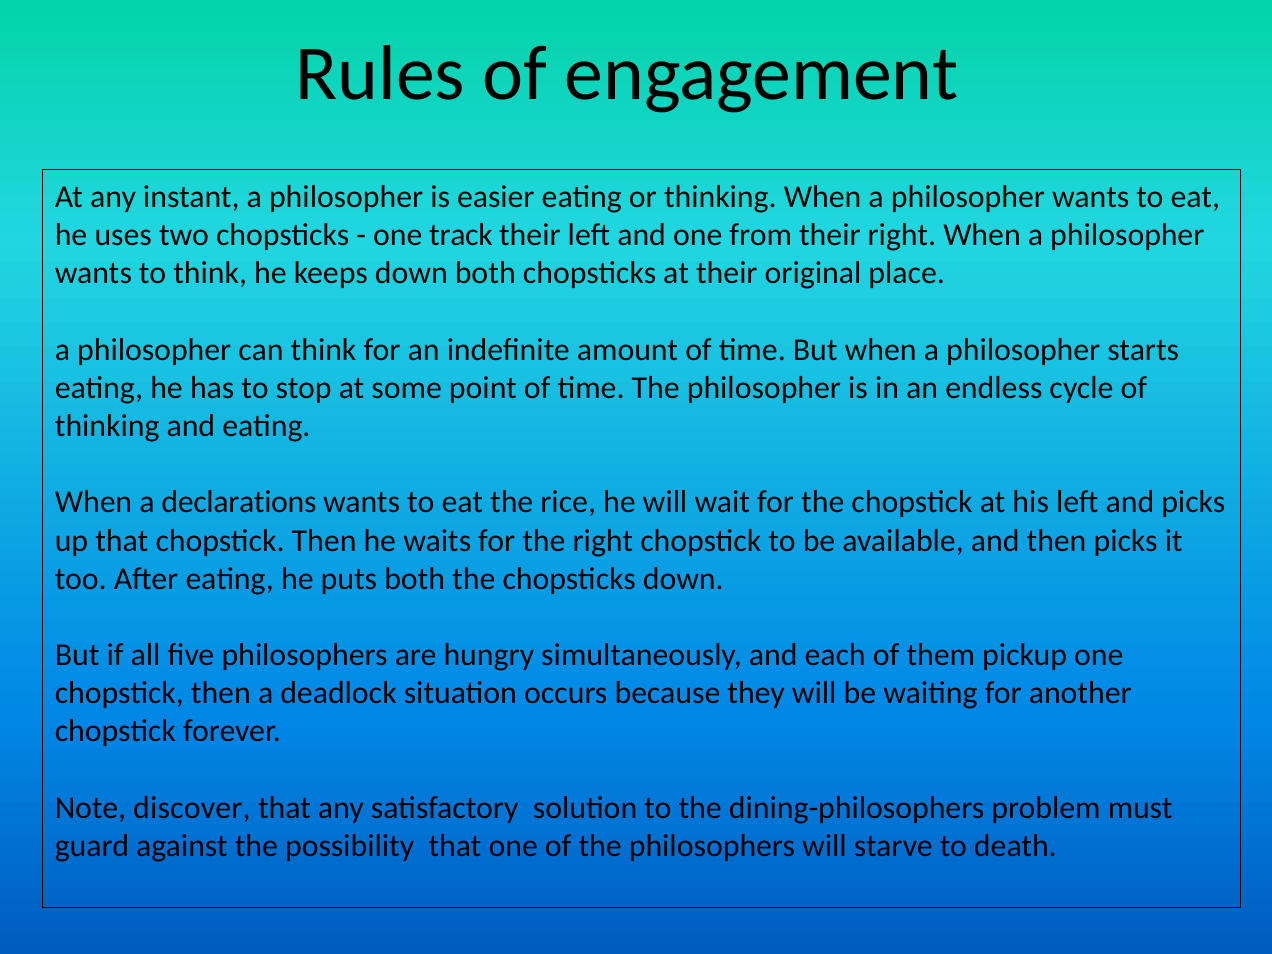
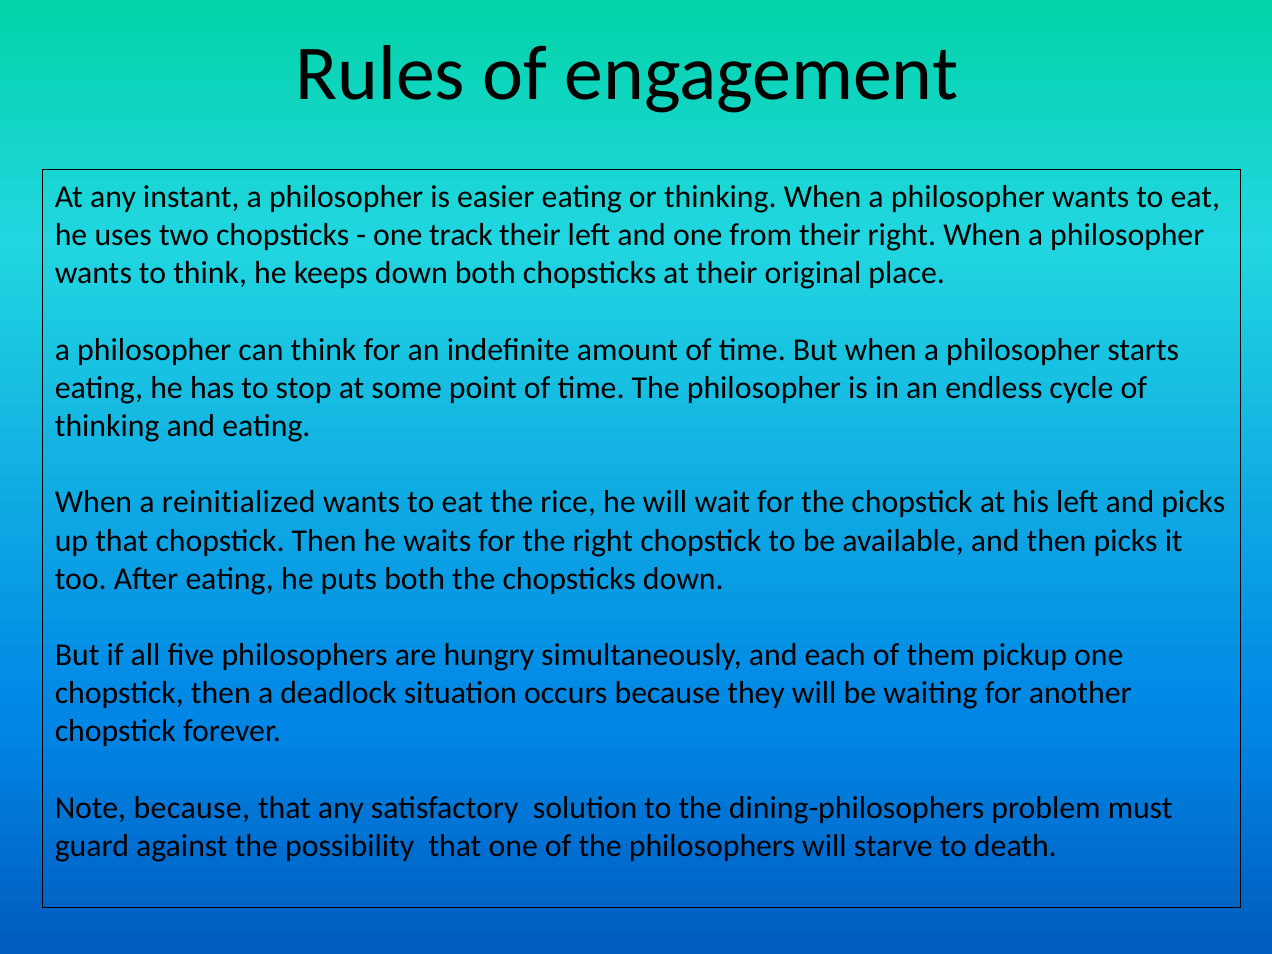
declarations: declarations -> reinitialized (239, 502)
Note discover: discover -> because (192, 808)
